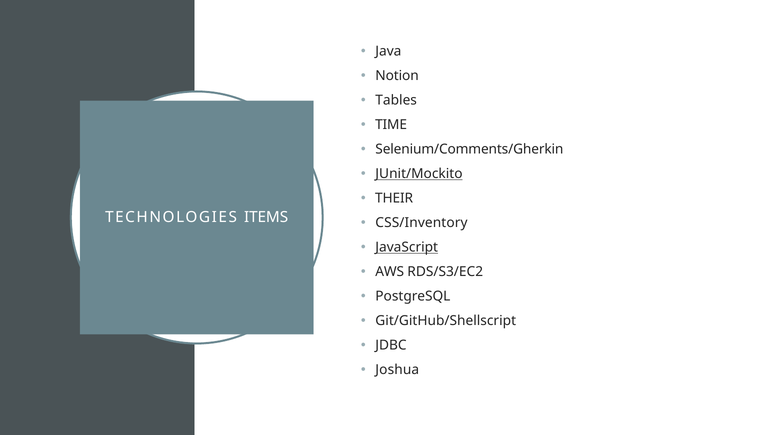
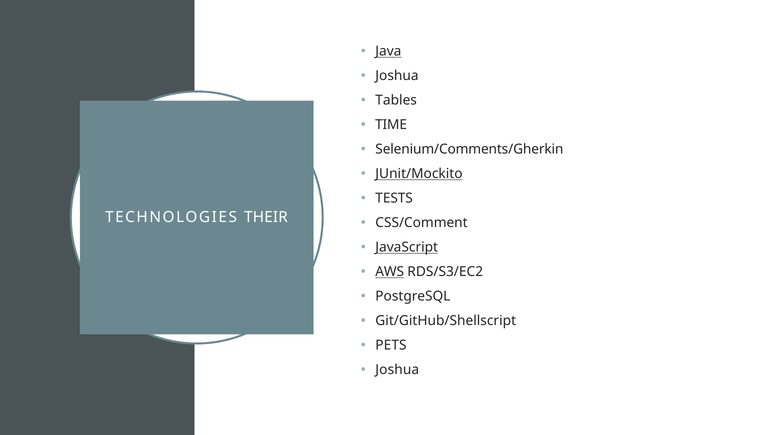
Java underline: none -> present (388, 51)
Notion: Notion -> Joshua (397, 76)
THEIR: THEIR -> TESTS (394, 198)
ITEMS: ITEMS -> THEIR (266, 217)
CSS/Inventory: CSS/Inventory -> CSS/Comment (422, 223)
AWS underline: none -> present (390, 272)
JDBC: JDBC -> PETS (391, 345)
